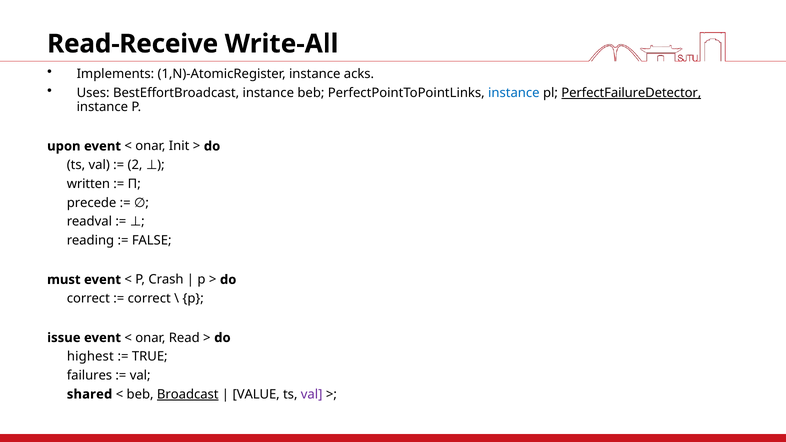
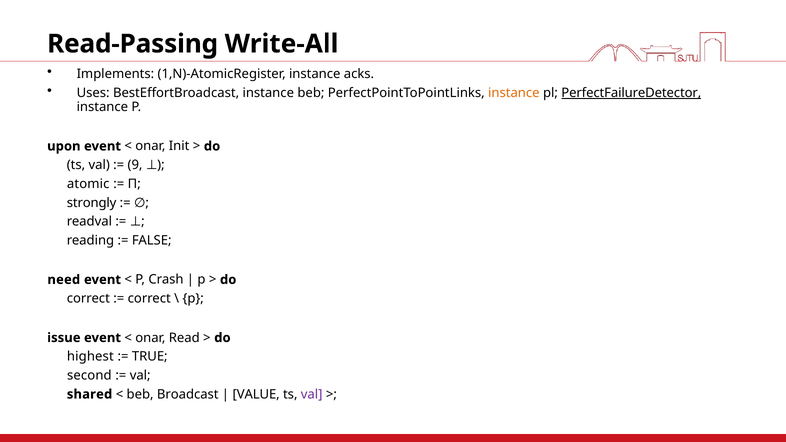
Read-Receive: Read-Receive -> Read-Passing (133, 44)
instance colour: blue -> orange (514, 93)
2: 2 -> 9 (135, 165)
written: written -> atomic (88, 184)
precede: precede -> strongly (92, 203)
must: must -> need (64, 280)
failures: failures -> second (89, 376)
Broadcast underline: present -> none (188, 394)
